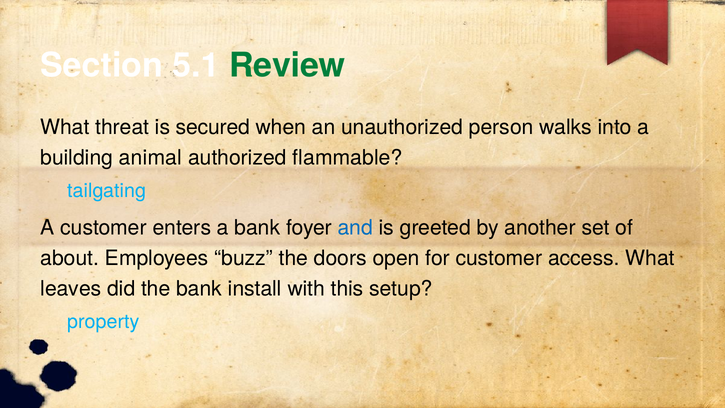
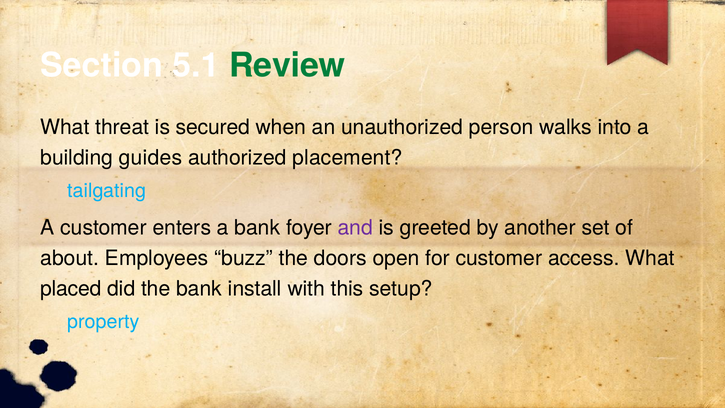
animal: animal -> guides (151, 158)
flammable: flammable -> placement (347, 158)
and colour: blue -> purple (355, 228)
leaves: leaves -> placed (71, 289)
